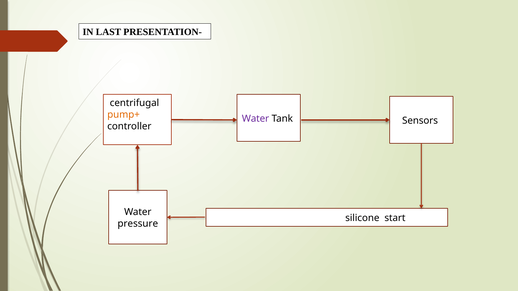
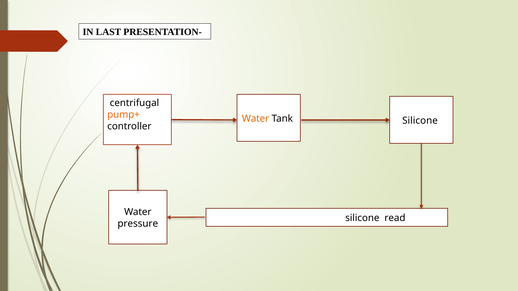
Water colour: purple -> orange (255, 119)
Sensors: Sensors -> Silicone (420, 121)
start: start -> read (395, 218)
